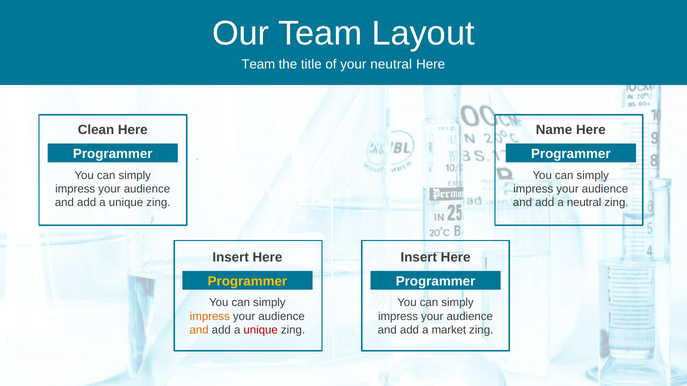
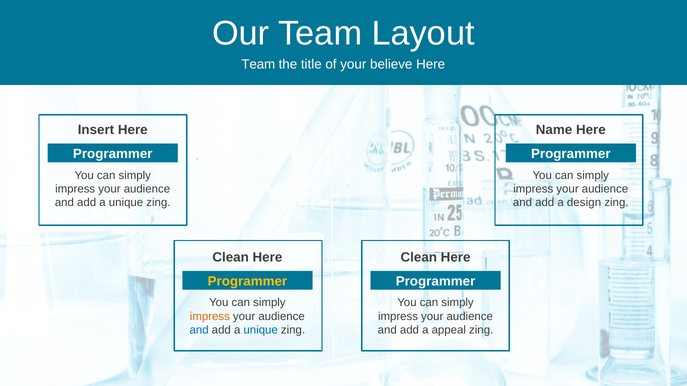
your neutral: neutral -> believe (391, 64)
Clean: Clean -> Insert (96, 130)
a neutral: neutral -> design (584, 203)
Insert: Insert -> Clean (231, 257)
Insert: Insert -> Clean (419, 257)
and colour: orange -> blue (199, 330)
unique colour: red -> blue (261, 330)
market: market -> appeal (449, 330)
